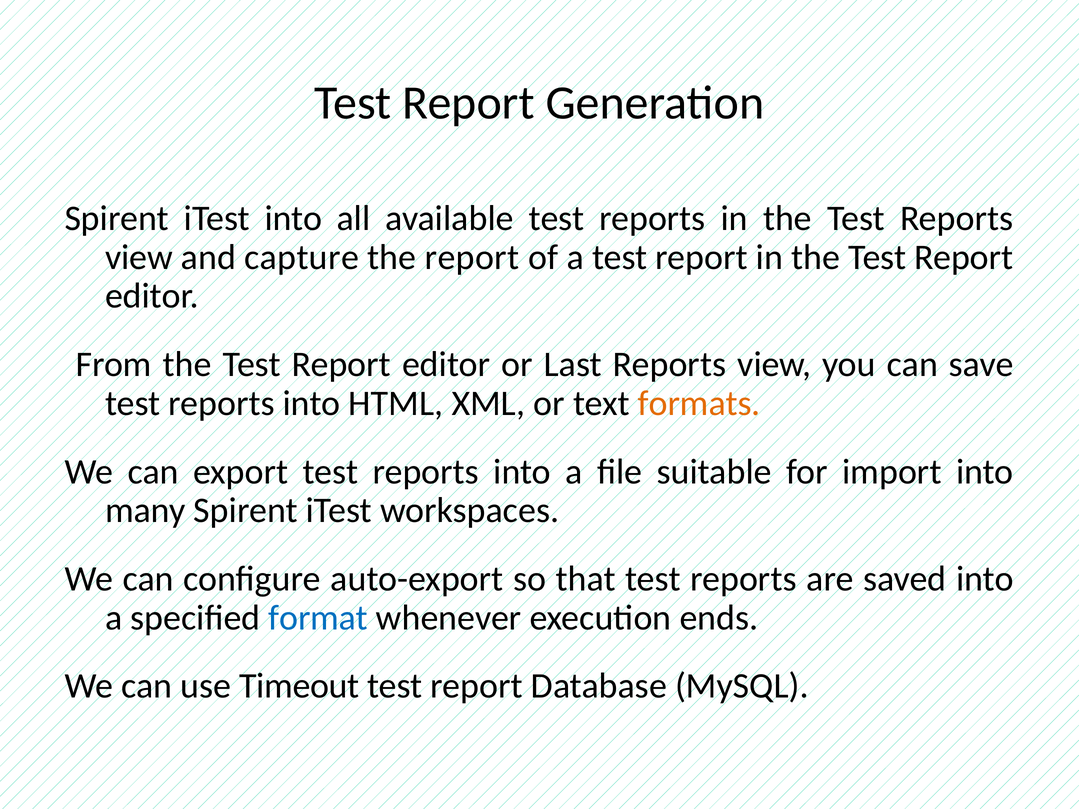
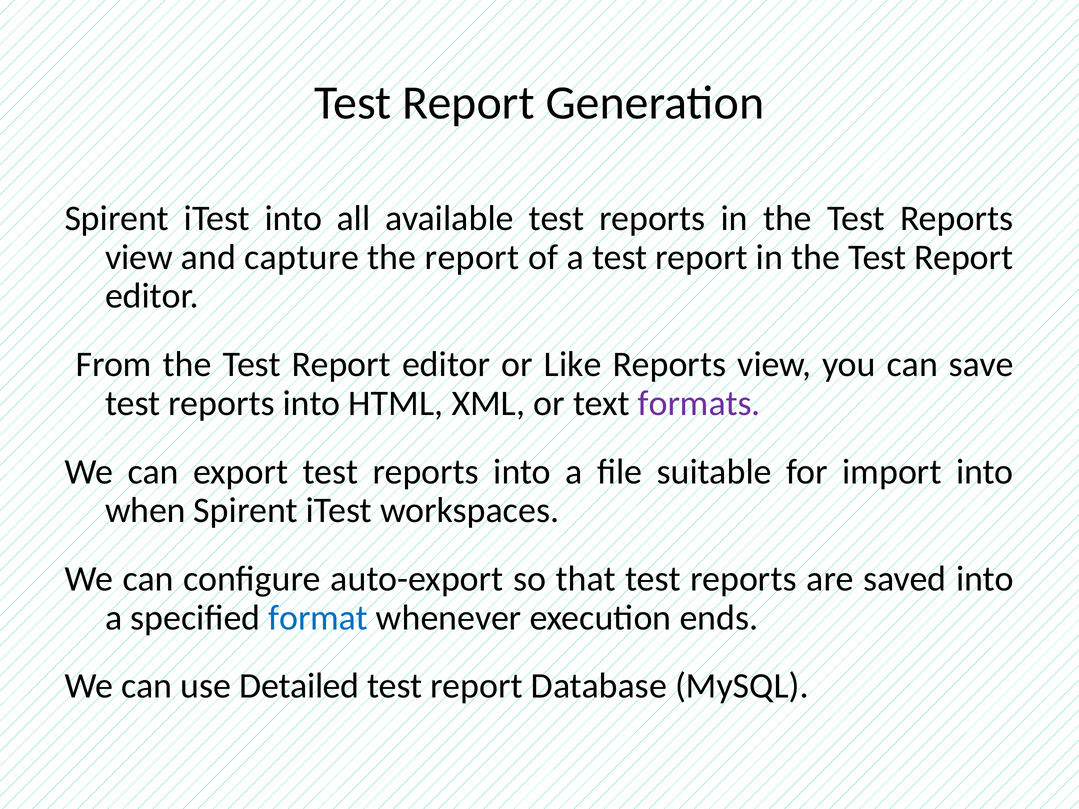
Last: Last -> Like (573, 365)
formats colour: orange -> purple (699, 403)
many: many -> when (145, 511)
Timeout: Timeout -> Detailed (299, 686)
